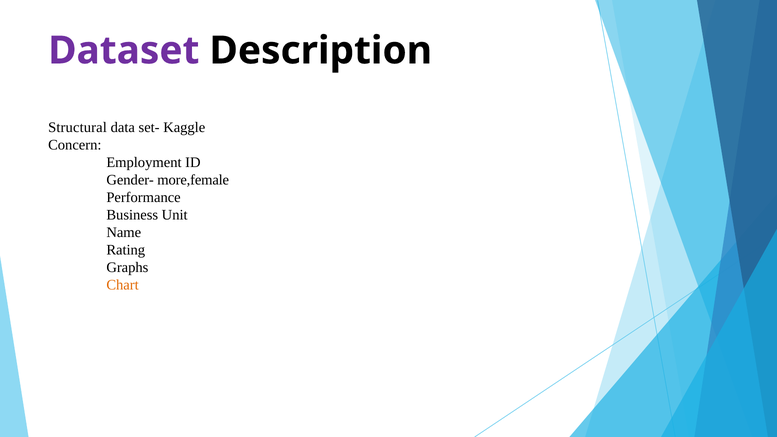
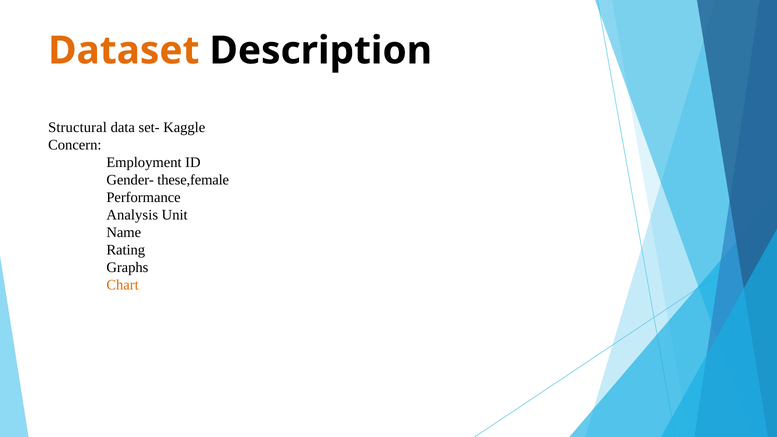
Dataset colour: purple -> orange (124, 51)
more,female: more,female -> these,female (193, 180)
Business: Business -> Analysis (132, 215)
